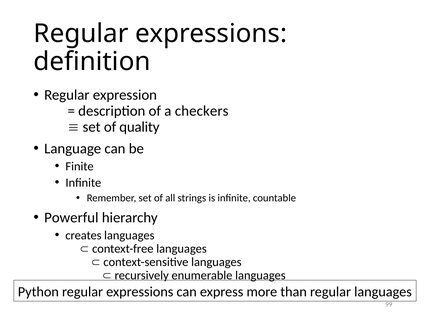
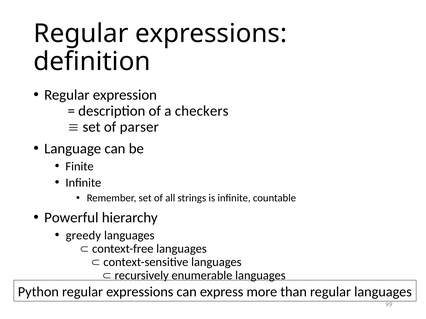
quality: quality -> parser (139, 127)
creates: creates -> greedy (83, 236)
